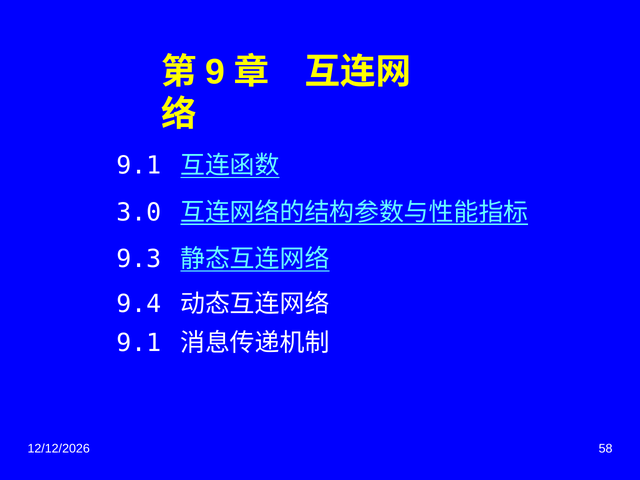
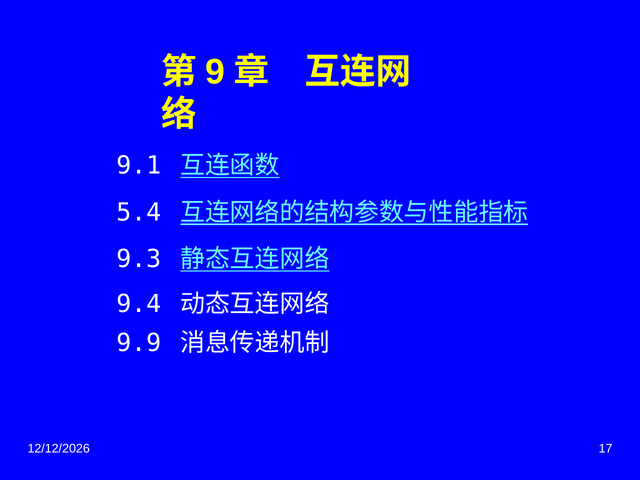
3.0: 3.0 -> 5.4 (139, 212)
9.1: 9.1 -> 9.9 (139, 343)
58: 58 -> 17 (606, 449)
